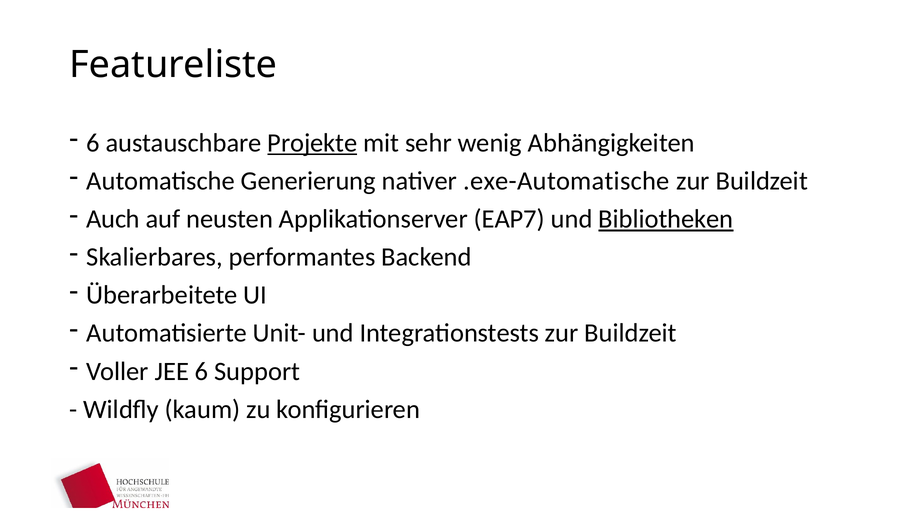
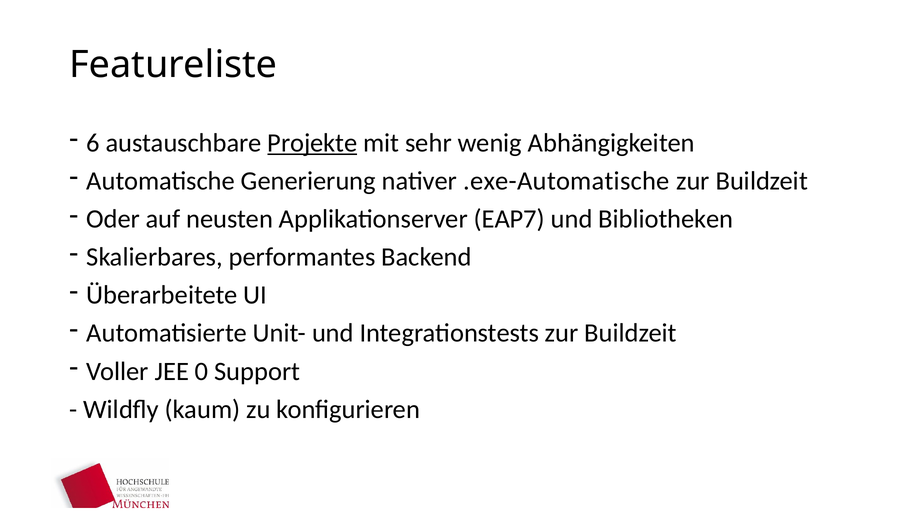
Auch: Auch -> Oder (113, 219)
Bibliotheken underline: present -> none (666, 219)
JEE 6: 6 -> 0 (202, 371)
